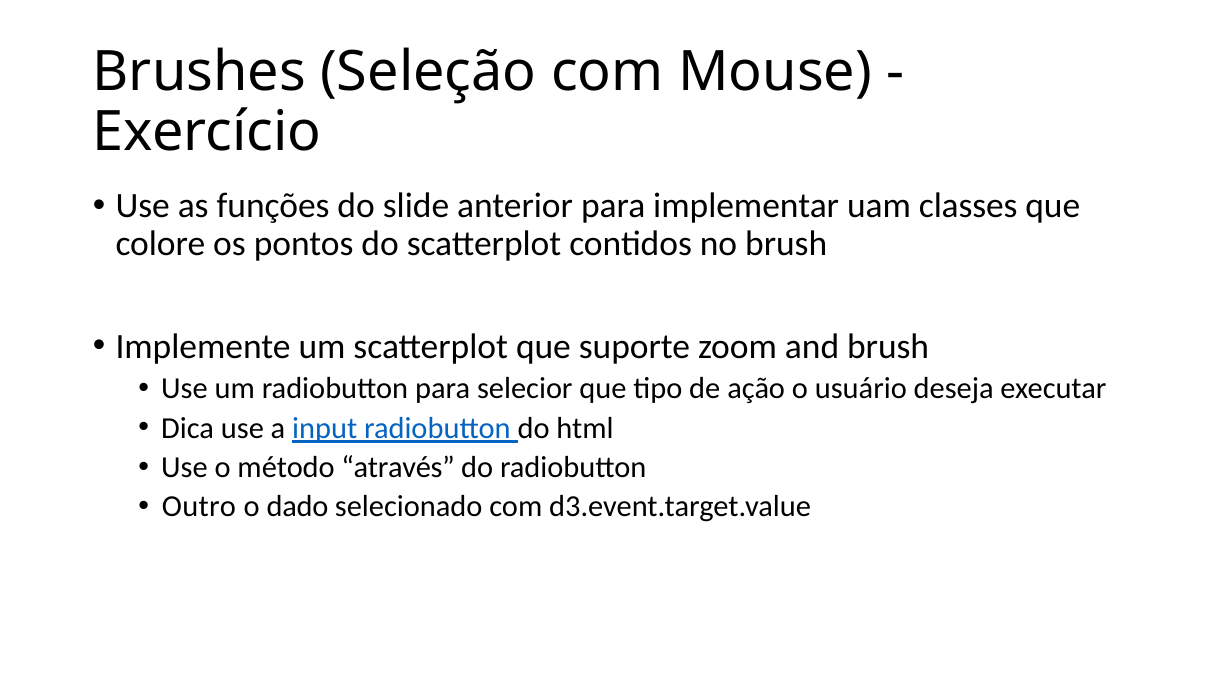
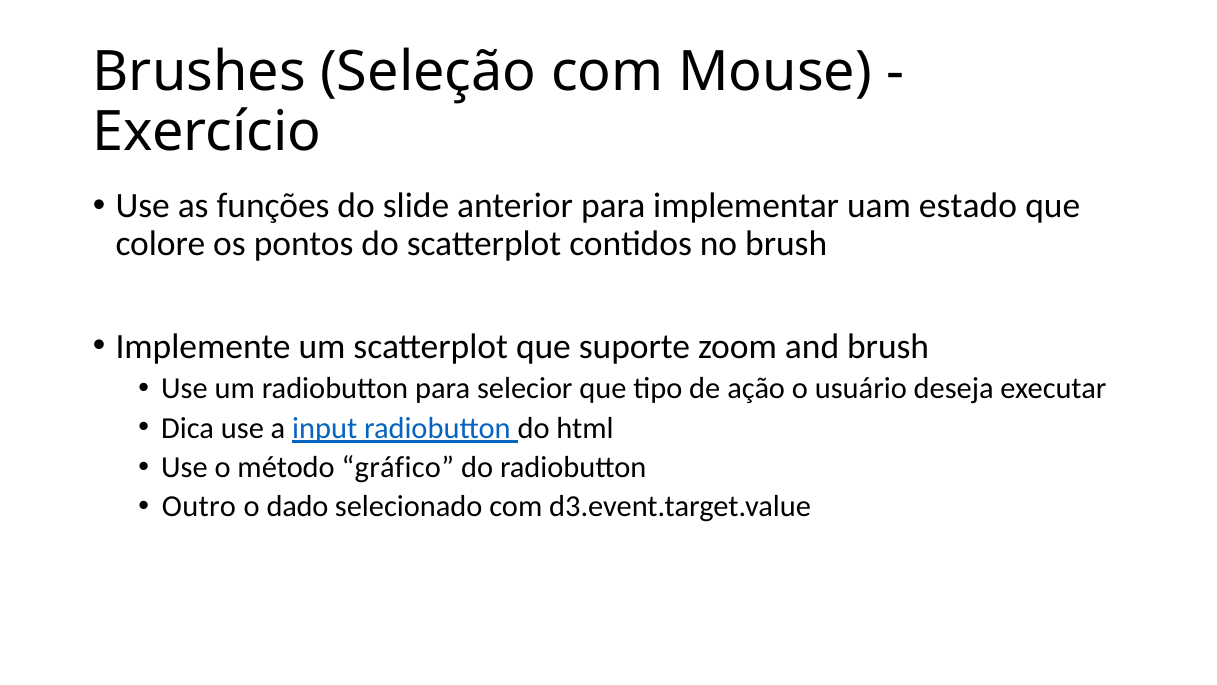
classes: classes -> estado (968, 206)
através: através -> gráfico (398, 467)
